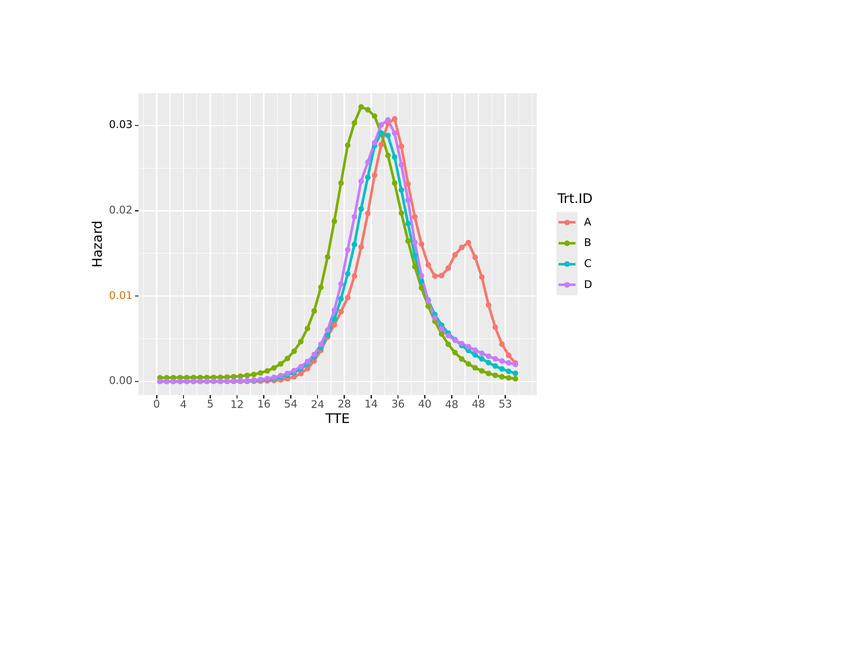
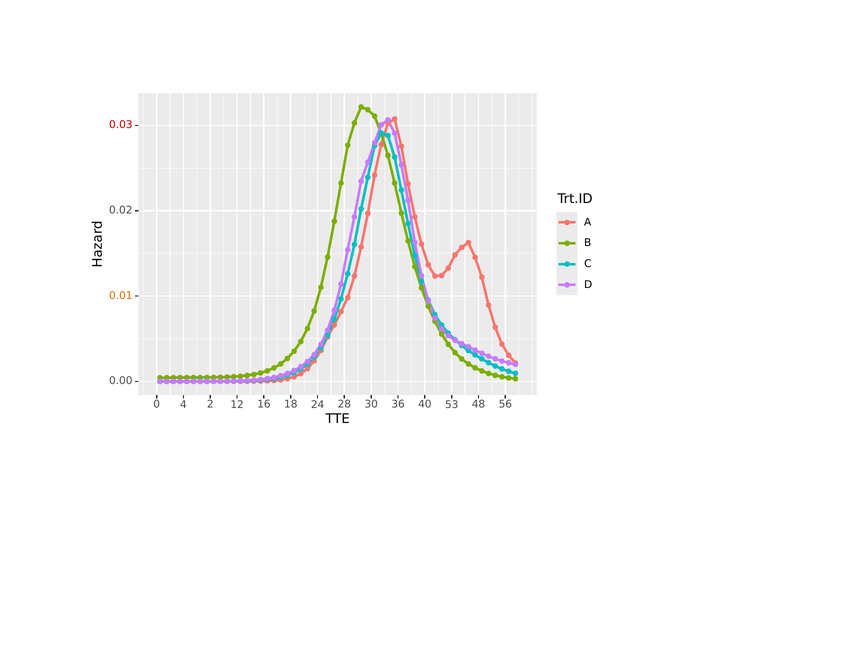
0.03 colour: black -> red (121, 125)
5: 5 -> 2 (210, 405)
54: 54 -> 18 (291, 405)
14: 14 -> 30 (371, 405)
40 48: 48 -> 53 (452, 405)
53: 53 -> 56 (505, 405)
